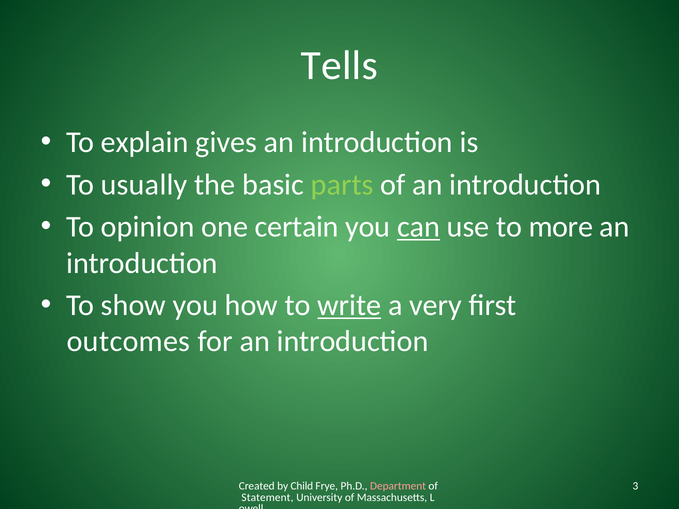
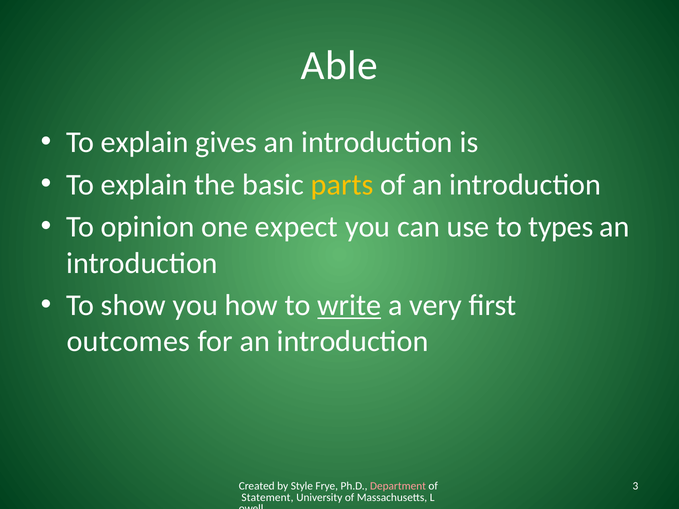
Tells: Tells -> Able (339, 66)
usually: usually -> explain (144, 185)
parts colour: light green -> yellow (342, 185)
certain: certain -> expect (296, 227)
can underline: present -> none (419, 227)
more: more -> types (561, 227)
Child: Child -> Style (302, 486)
